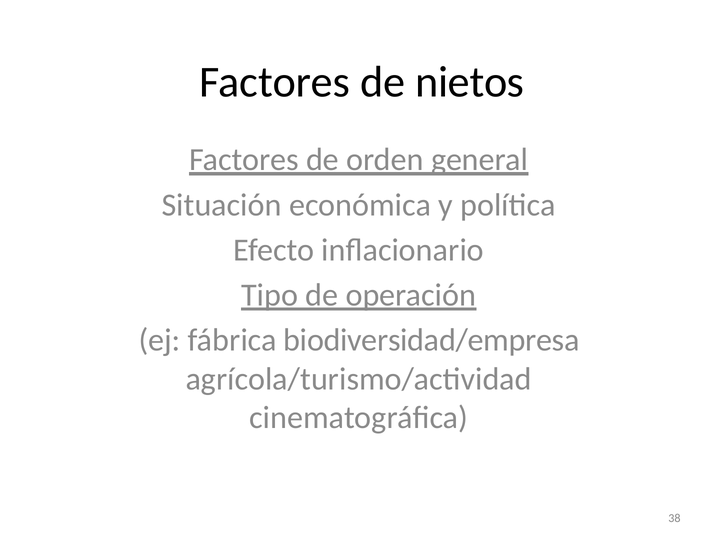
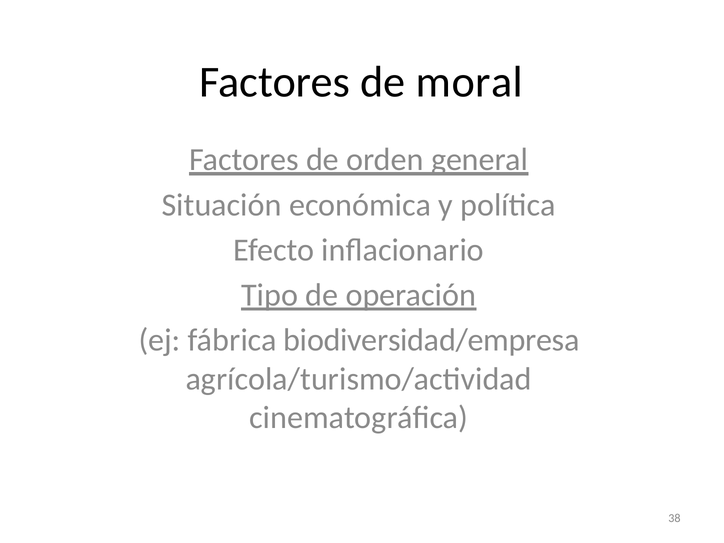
nietos: nietos -> moral (469, 82)
